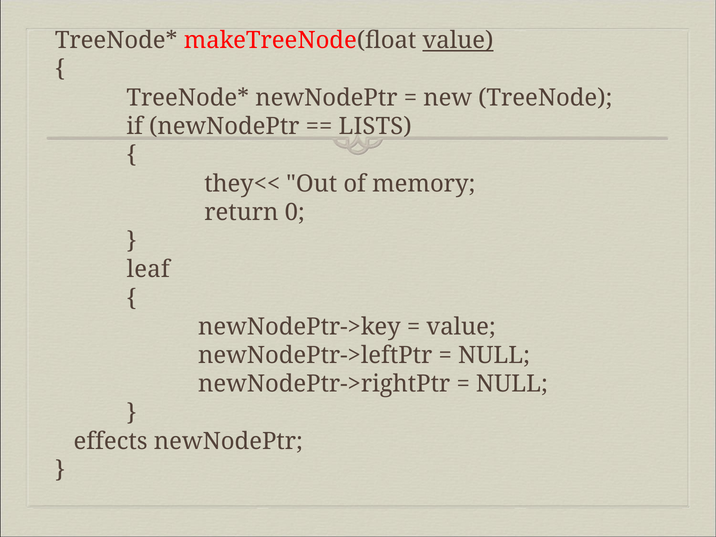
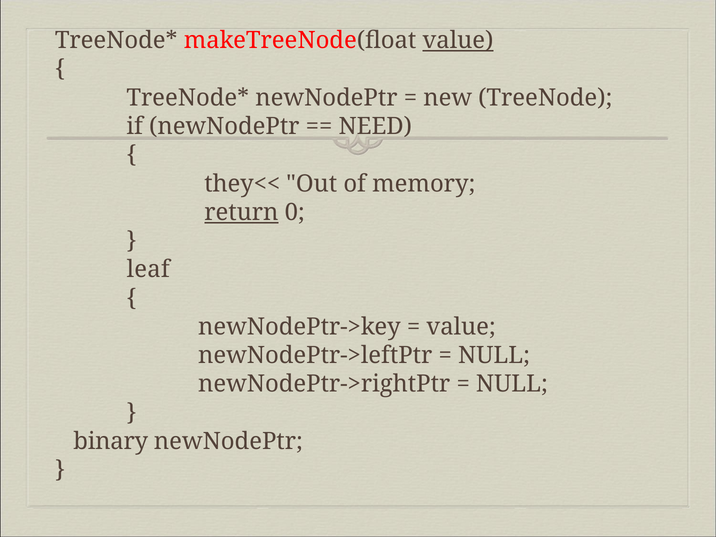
LISTS: LISTS -> NEED (375, 126)
return underline: none -> present (241, 212)
effects: effects -> binary (111, 441)
